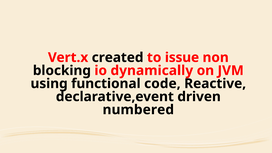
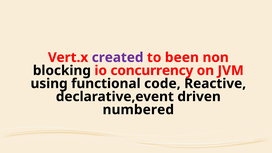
created colour: black -> purple (118, 57)
issue: issue -> been (182, 57)
dynamically: dynamically -> concurrency (152, 71)
